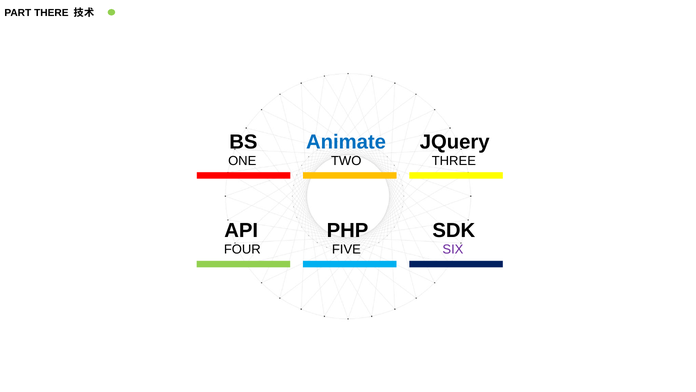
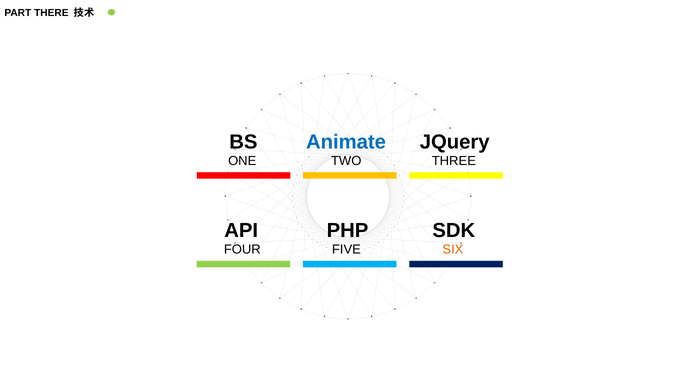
SIX colour: purple -> orange (453, 249)
